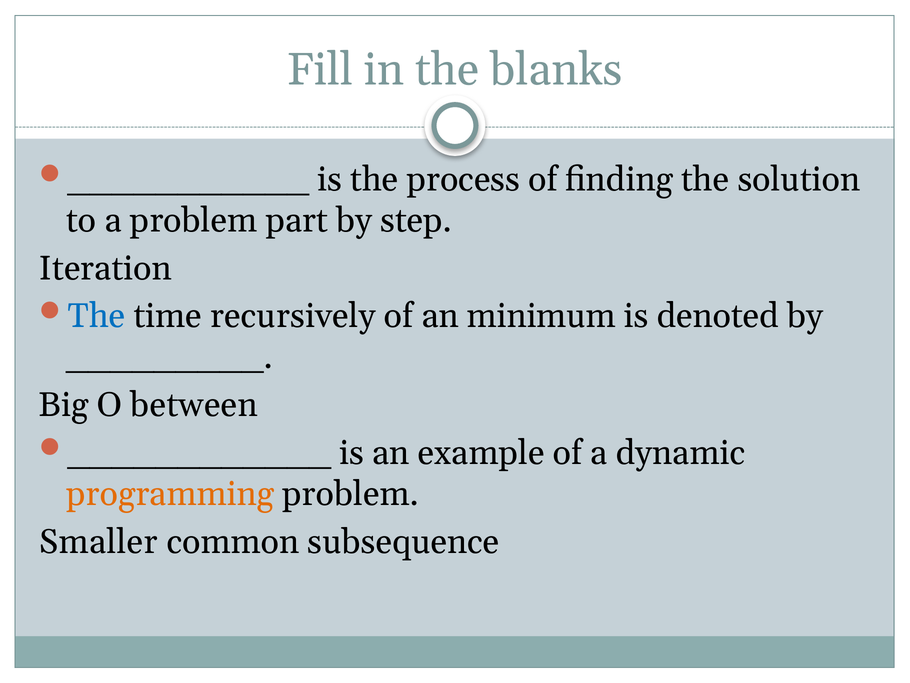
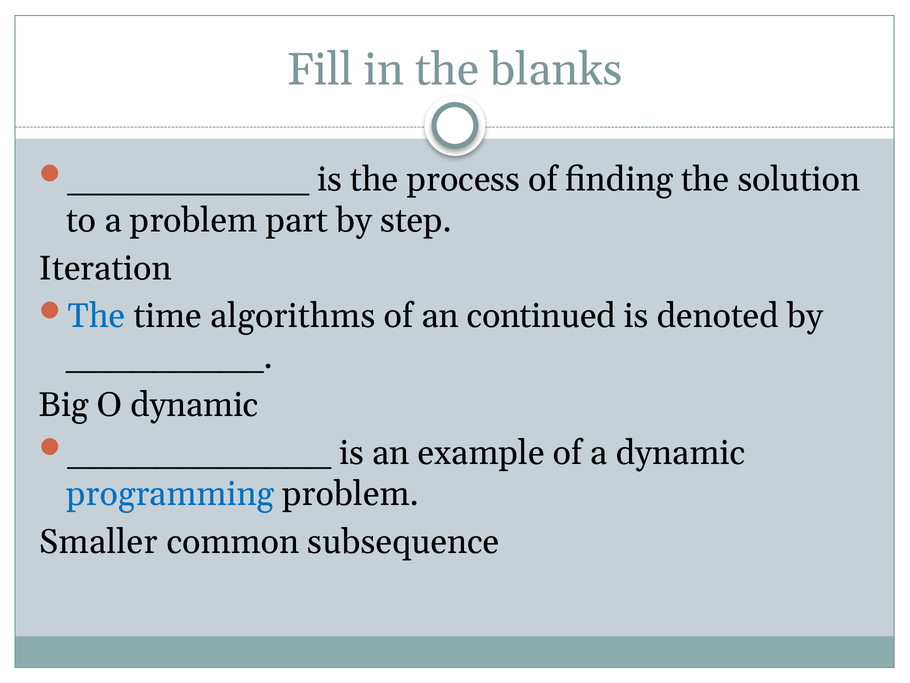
recursively: recursively -> algorithms (293, 316)
minimum: minimum -> continued (541, 316)
O between: between -> dynamic (194, 405)
programming colour: orange -> blue (170, 494)
